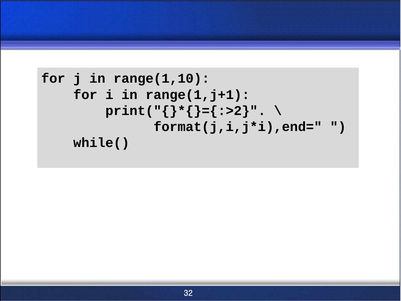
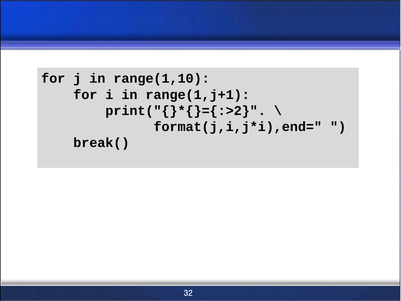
while(: while( -> break( (101, 143)
